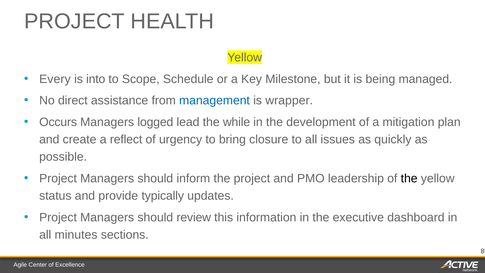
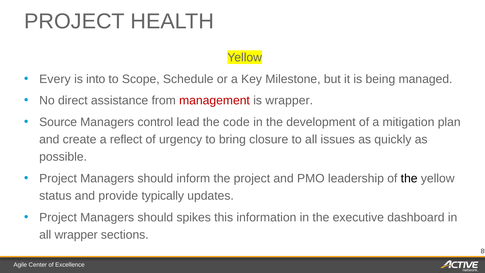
management colour: blue -> red (214, 100)
Occurs: Occurs -> Source (58, 122)
logged: logged -> control (155, 122)
while: while -> code (236, 122)
review: review -> spikes (194, 217)
all minutes: minutes -> wrapper (76, 235)
